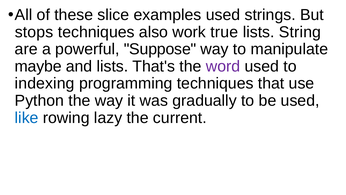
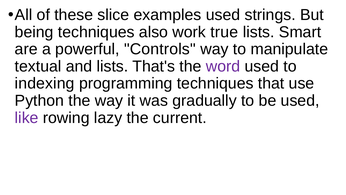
stops: stops -> being (34, 32)
String: String -> Smart (300, 32)
Suppose: Suppose -> Controls (160, 49)
maybe: maybe -> textual (38, 66)
like colour: blue -> purple (27, 118)
